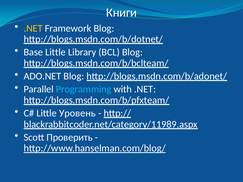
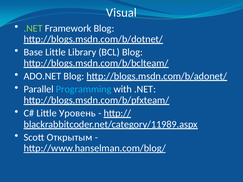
Книги: Книги -> Visual (121, 13)
.NET colour: yellow -> light green (33, 28)
Проверить: Проверить -> Открытым (69, 138)
